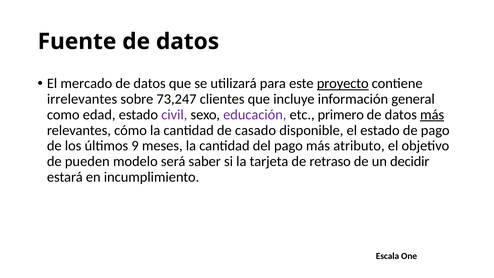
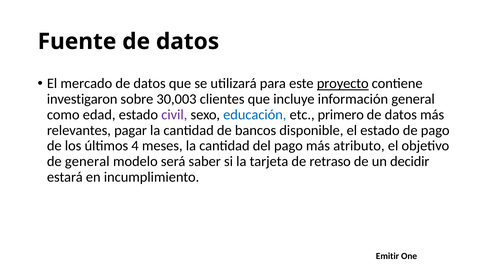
irrelevantes: irrelevantes -> investigaron (82, 99)
73,247: 73,247 -> 30,003 (177, 99)
educación colour: purple -> blue (255, 115)
más underline: present -> none (432, 115)
cómo: cómo -> pagar (131, 130)
casado: casado -> bancos (256, 130)
9: 9 -> 4 (135, 146)
de pueden: pueden -> general (87, 161)
Escala: Escala -> Emitir (387, 256)
